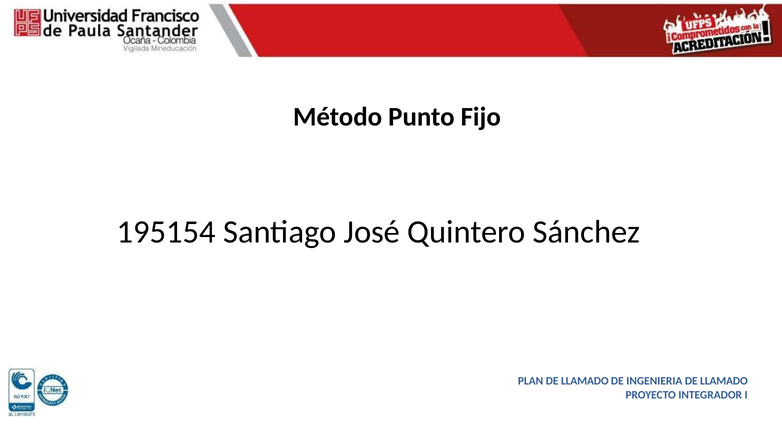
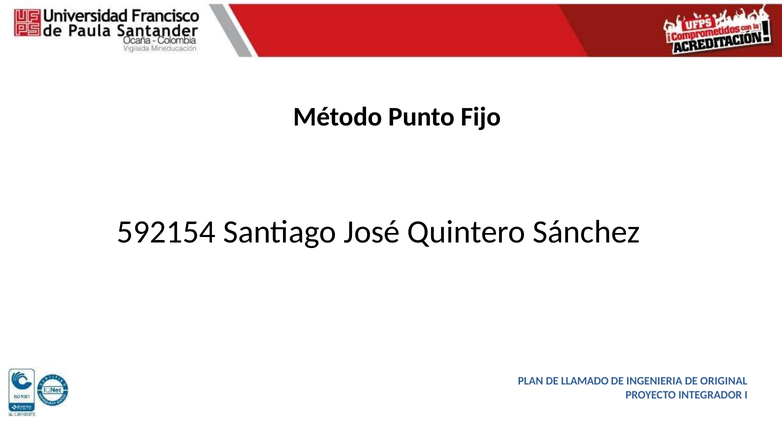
195154: 195154 -> 592154 (166, 232)
INGENIERIA DE LLAMADO: LLAMADO -> ORIGINAL (724, 381)
